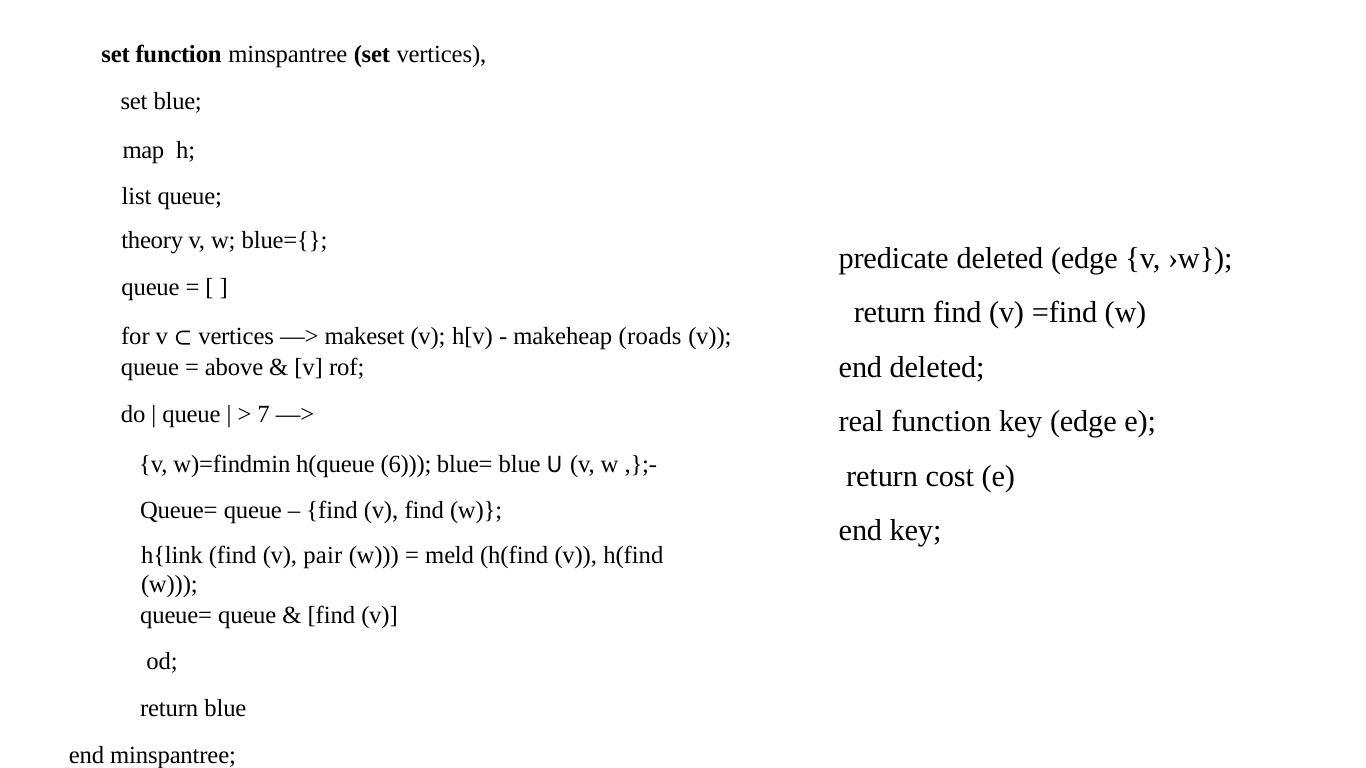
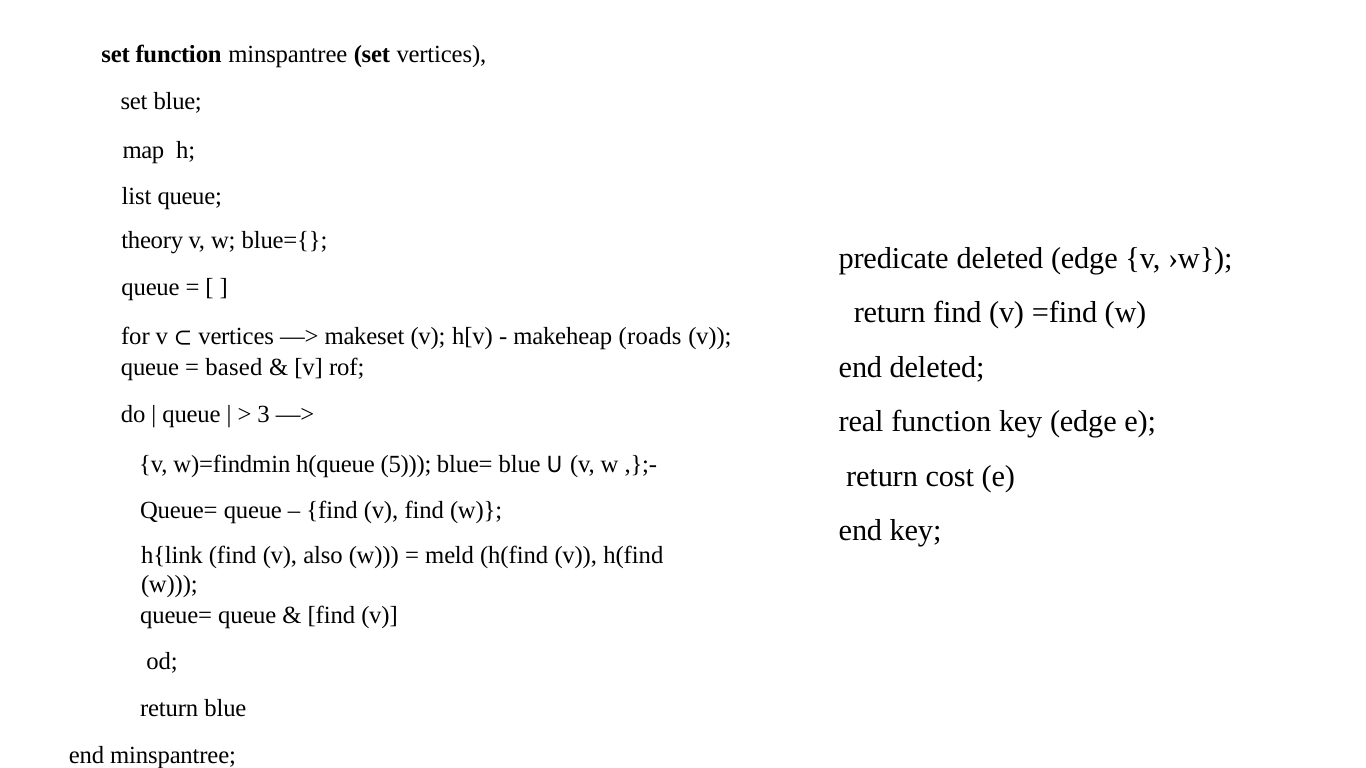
above: above -> based (234, 368)
7: 7 -> 3 (264, 415)
6: 6 -> 5 (406, 465)
pair: pair -> also (323, 555)
